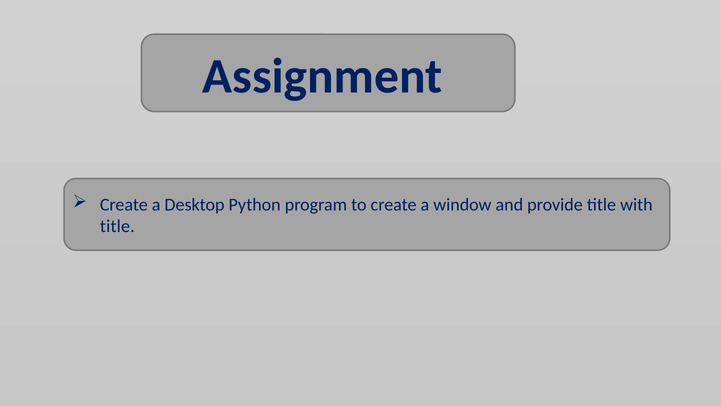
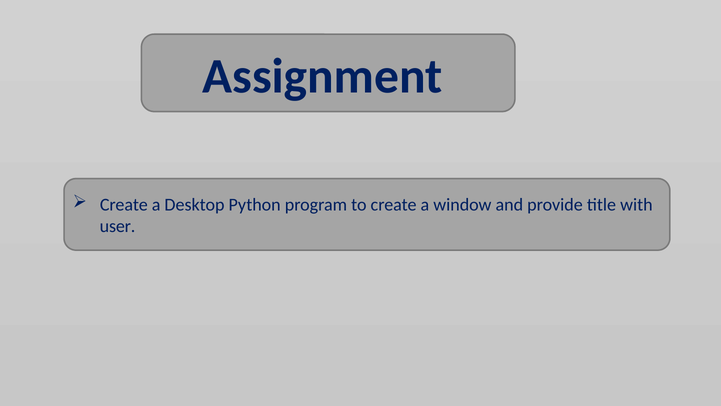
title: title -> user (118, 226)
